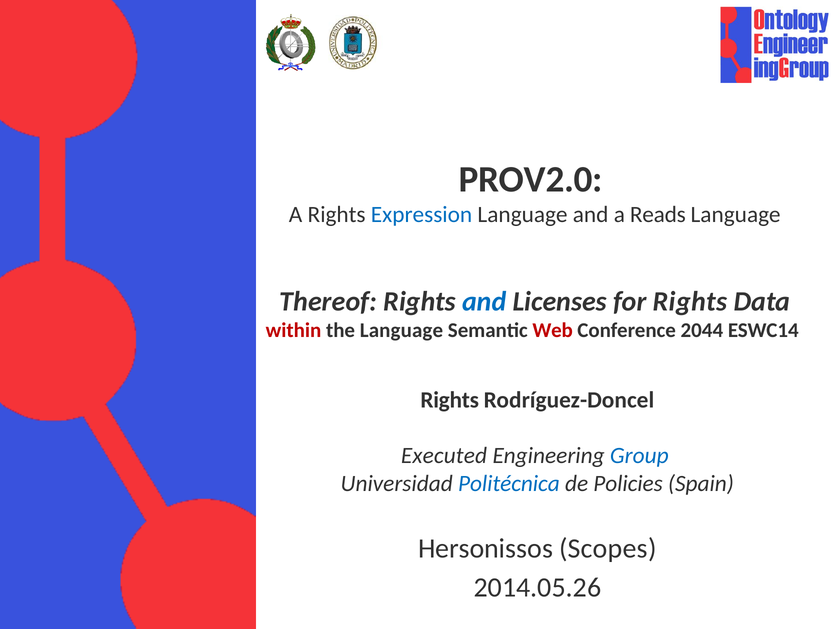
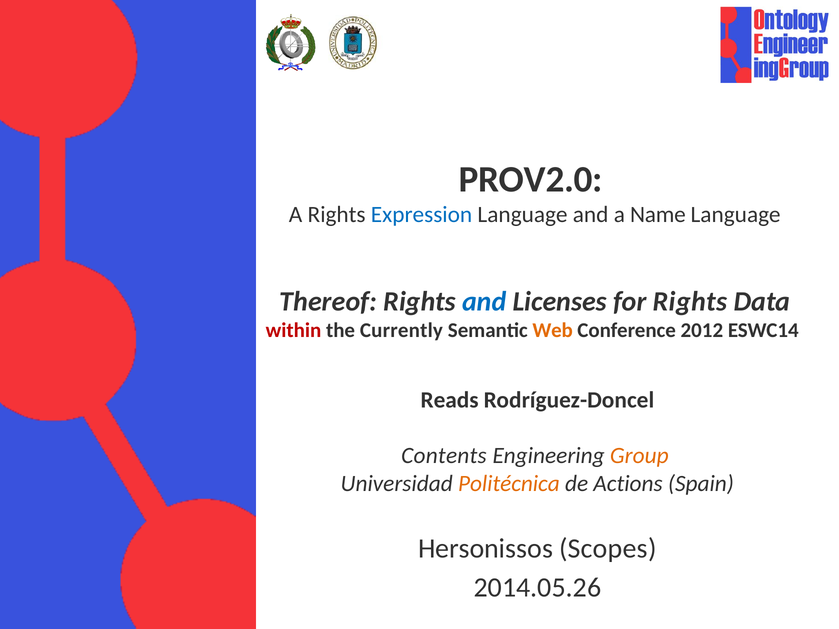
Reads: Reads -> Name (658, 215)
the Language: Language -> Currently (401, 331)
Web colour: red -> orange (553, 331)
2044: 2044 -> 2012 (702, 331)
Rights: Rights -> Reads (450, 400)
Executed: Executed -> Contents (444, 456)
Group colour: blue -> orange (639, 456)
Politécnica colour: blue -> orange (509, 484)
Policies: Policies -> Actions (628, 484)
